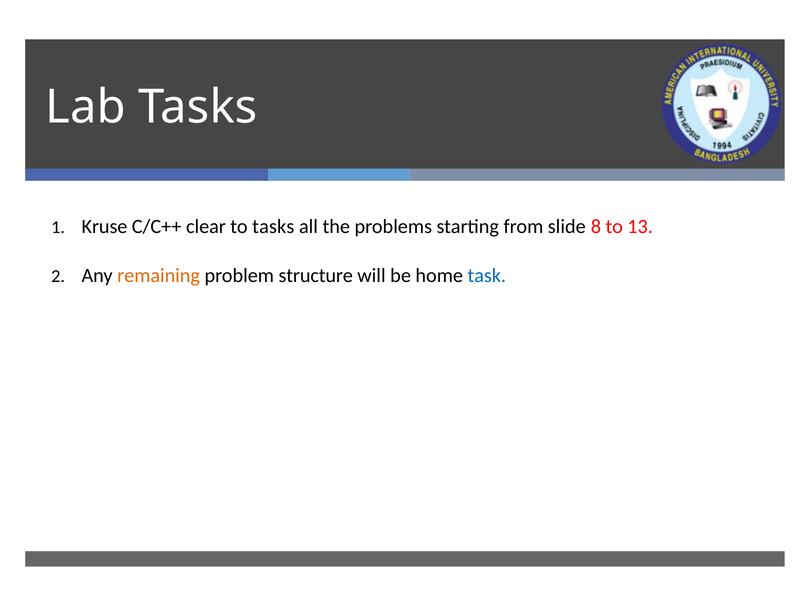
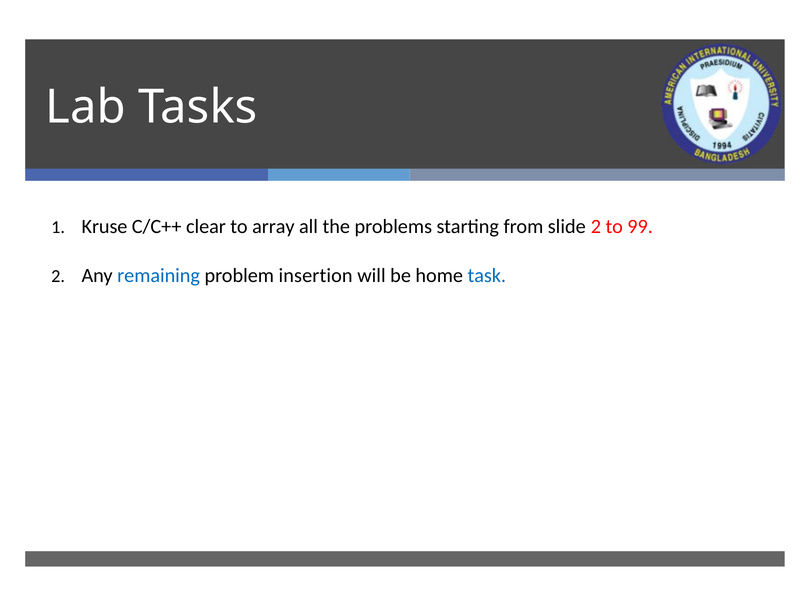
to tasks: tasks -> array (273, 227)
slide 8: 8 -> 2 (596, 227)
13: 13 -> 99 (640, 227)
remaining colour: orange -> blue (159, 276)
structure: structure -> insertion (316, 276)
